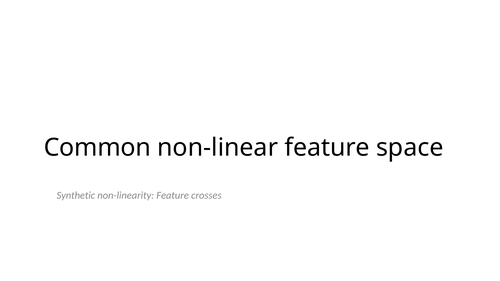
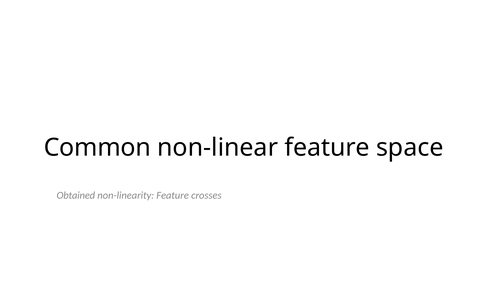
Synthetic: Synthetic -> Obtained (76, 196)
